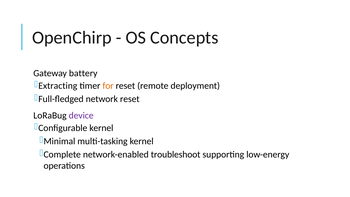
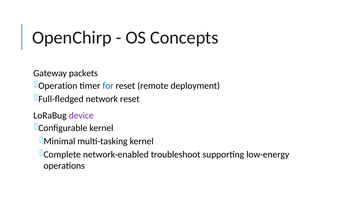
battery: battery -> packets (83, 73)
Extracting: Extracting -> Operation (58, 86)
for colour: orange -> blue (108, 86)
